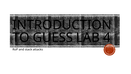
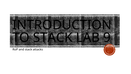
TO GUESS: GUESS -> STACK (53, 37)
4: 4 -> 9 (107, 37)
